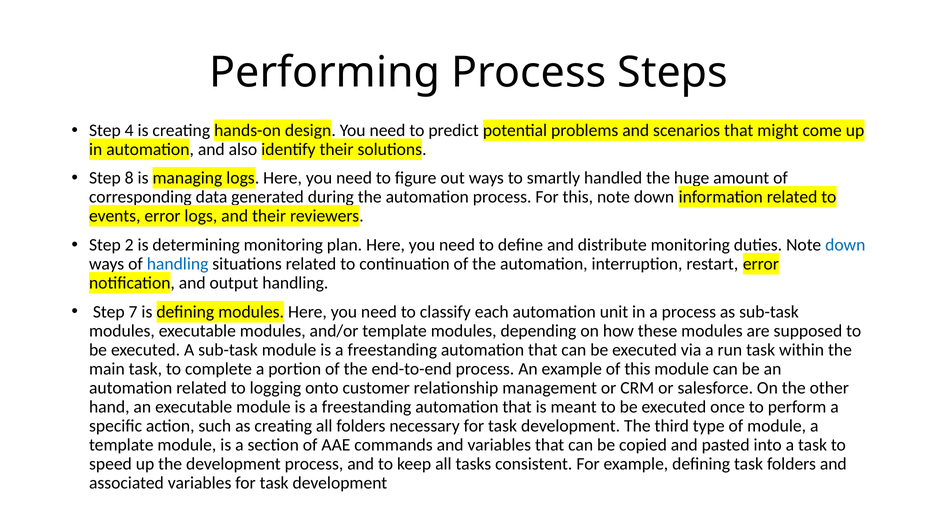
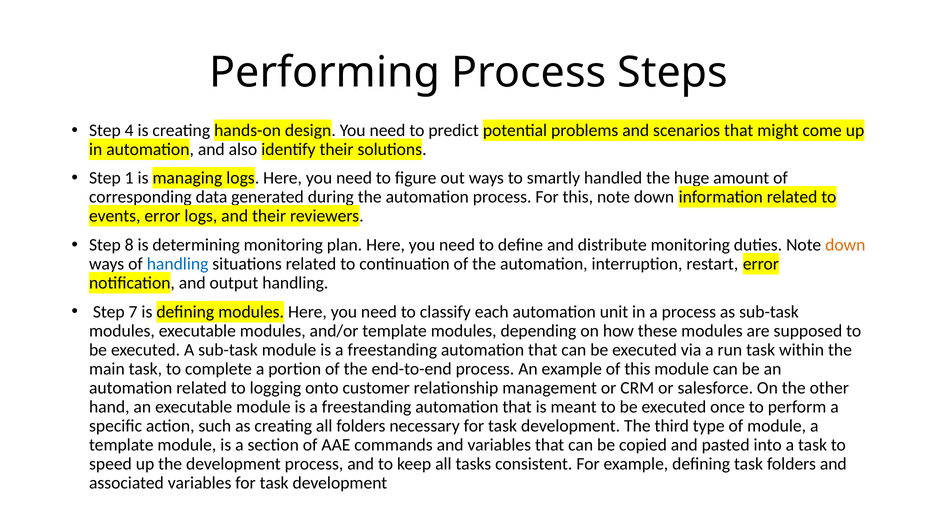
8: 8 -> 1 (129, 178)
2: 2 -> 8 (129, 245)
down colour: blue -> orange (845, 245)
